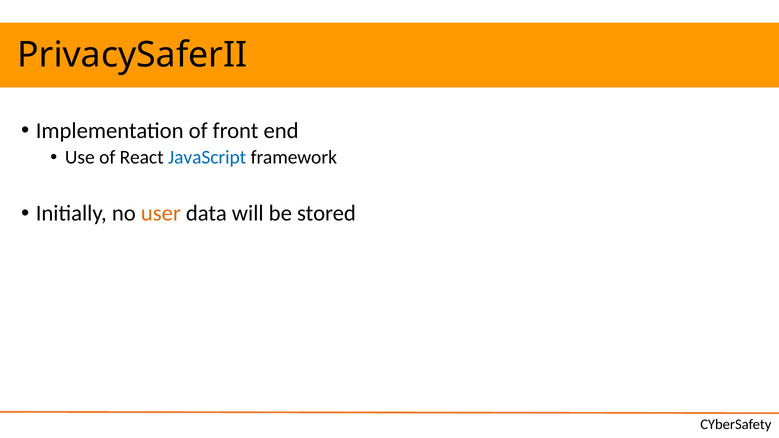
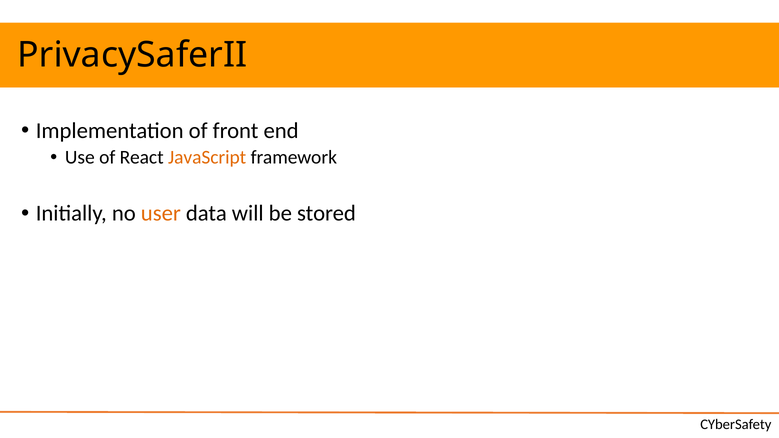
JavaScript colour: blue -> orange (207, 158)
